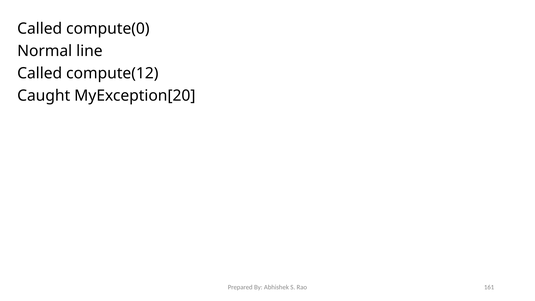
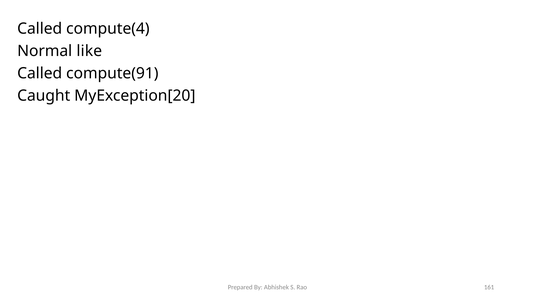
compute(0: compute(0 -> compute(4 (108, 29)
line: line -> like (89, 51)
compute(12: compute(12 -> compute(91 (112, 73)
